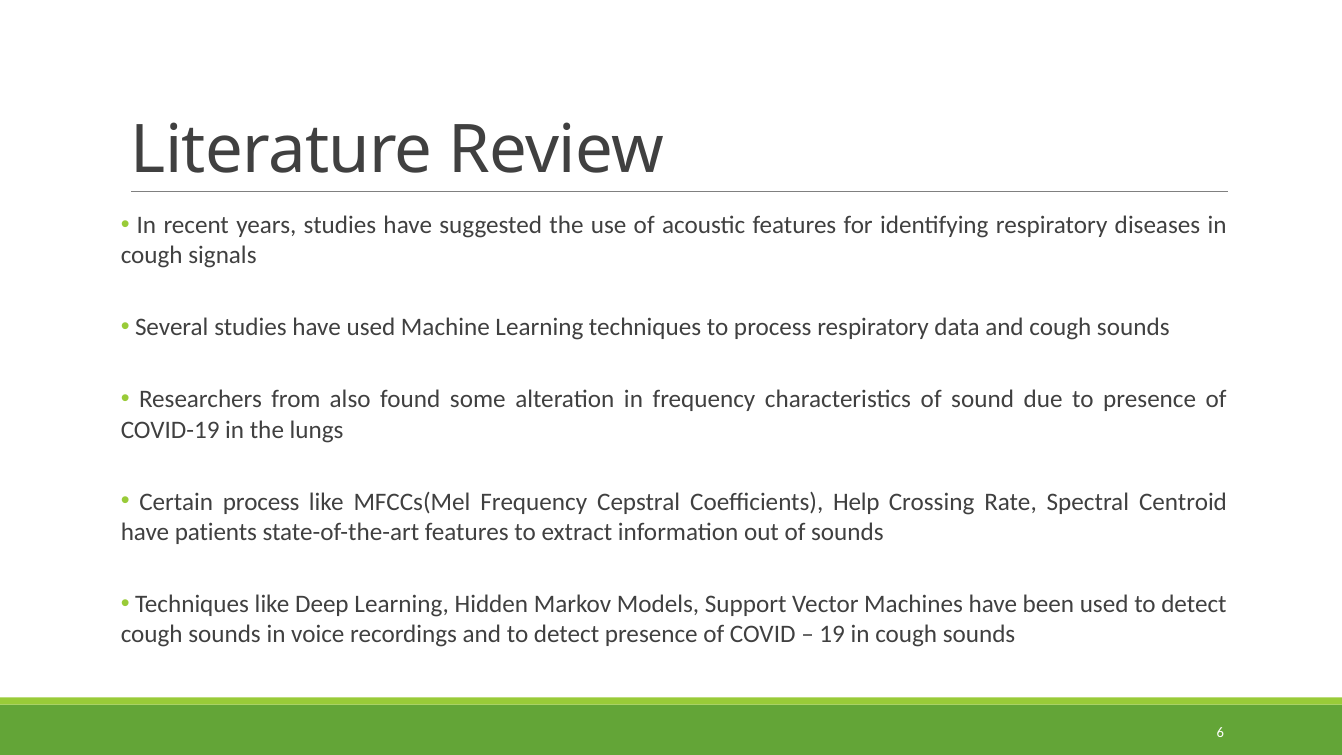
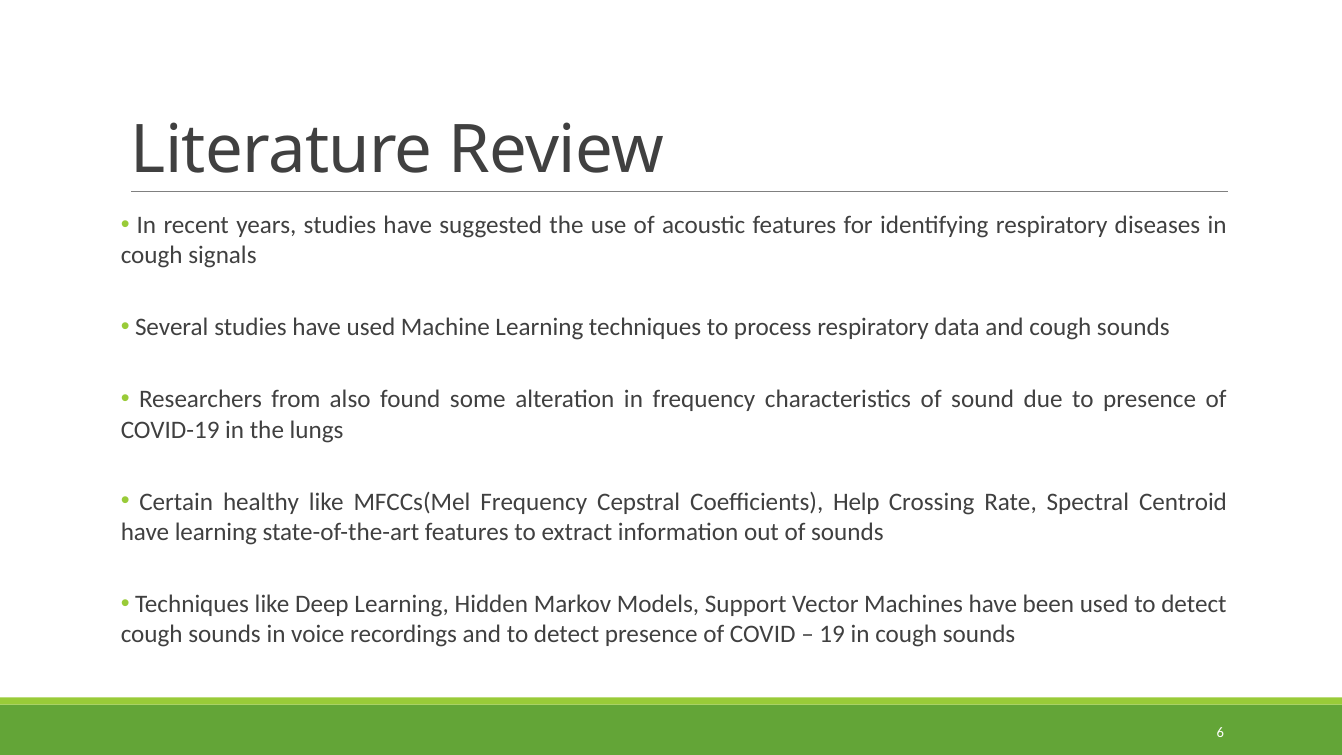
Certain process: process -> healthy (261, 502)
have patients: patients -> learning (216, 532)
